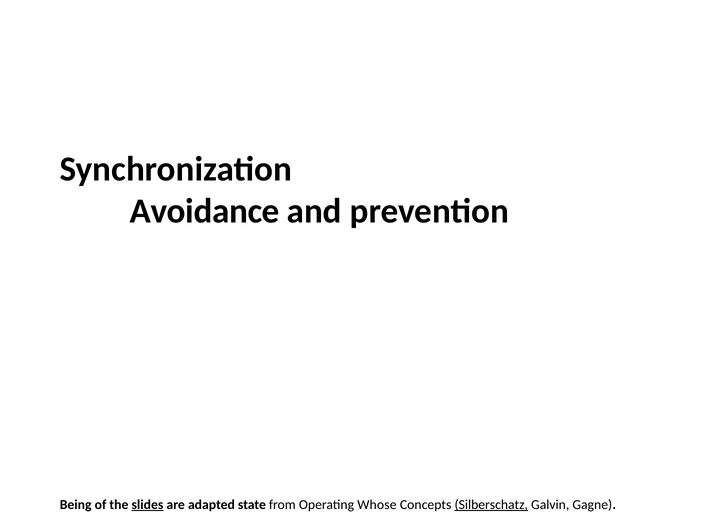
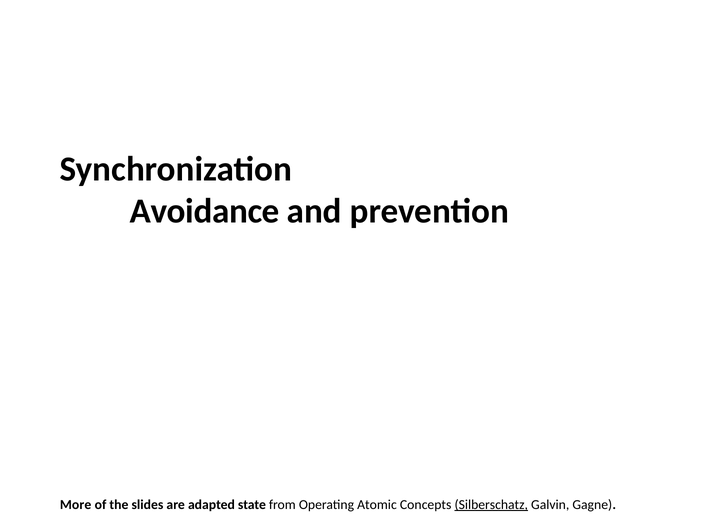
Being: Being -> More (76, 505)
slides underline: present -> none (147, 505)
Whose: Whose -> Atomic (377, 505)
